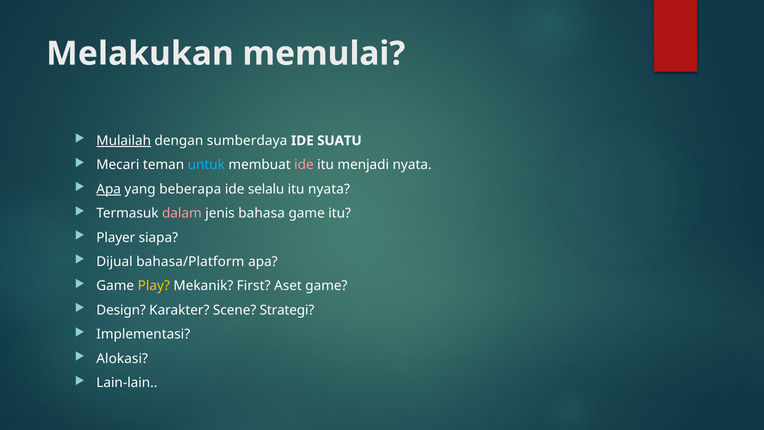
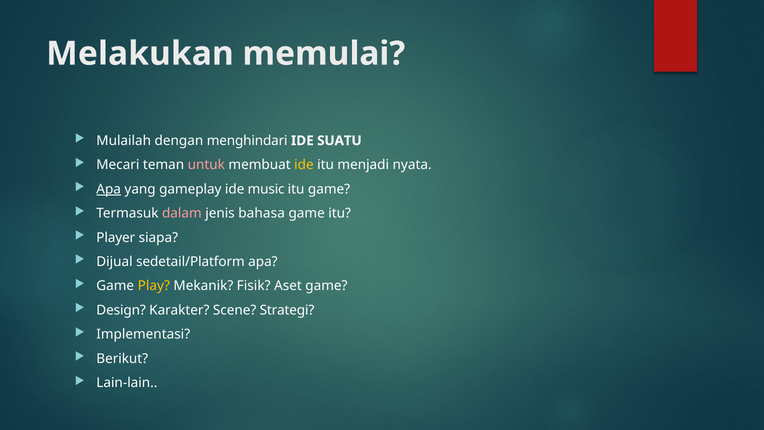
Mulailah underline: present -> none (124, 141)
sumberdaya: sumberdaya -> menghindari (247, 141)
untuk colour: light blue -> pink (206, 165)
ide colour: pink -> yellow (304, 165)
beberapa: beberapa -> gameplay (190, 189)
selalu: selalu -> music (266, 189)
itu nyata: nyata -> game (329, 189)
bahasa/Platform: bahasa/Platform -> sedetail/Platform (190, 262)
First: First -> Fisik (254, 286)
Alokasi: Alokasi -> Berikut (122, 358)
